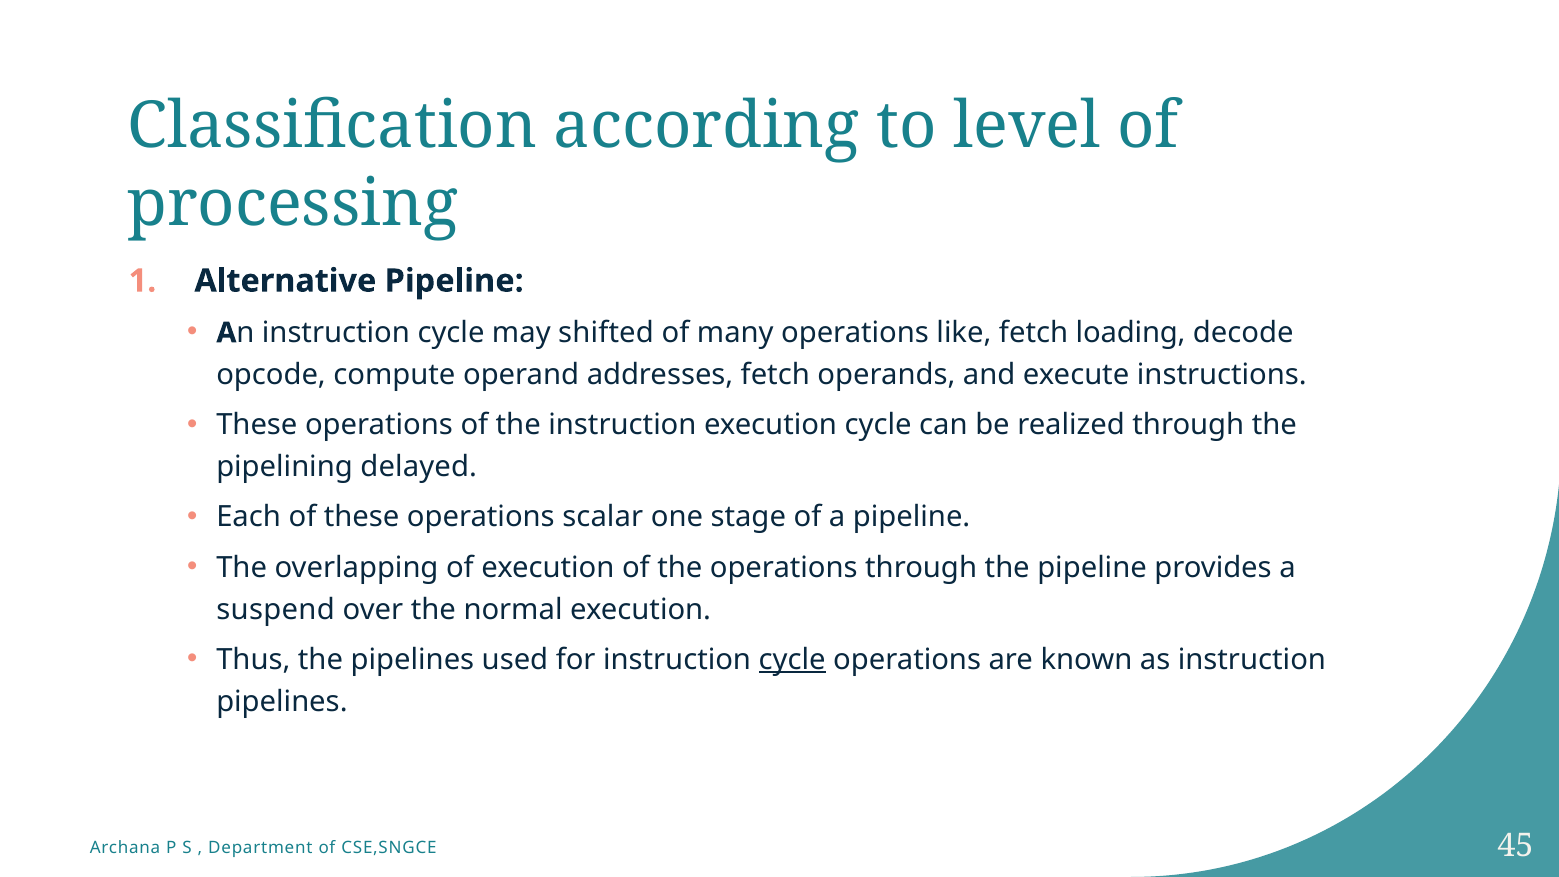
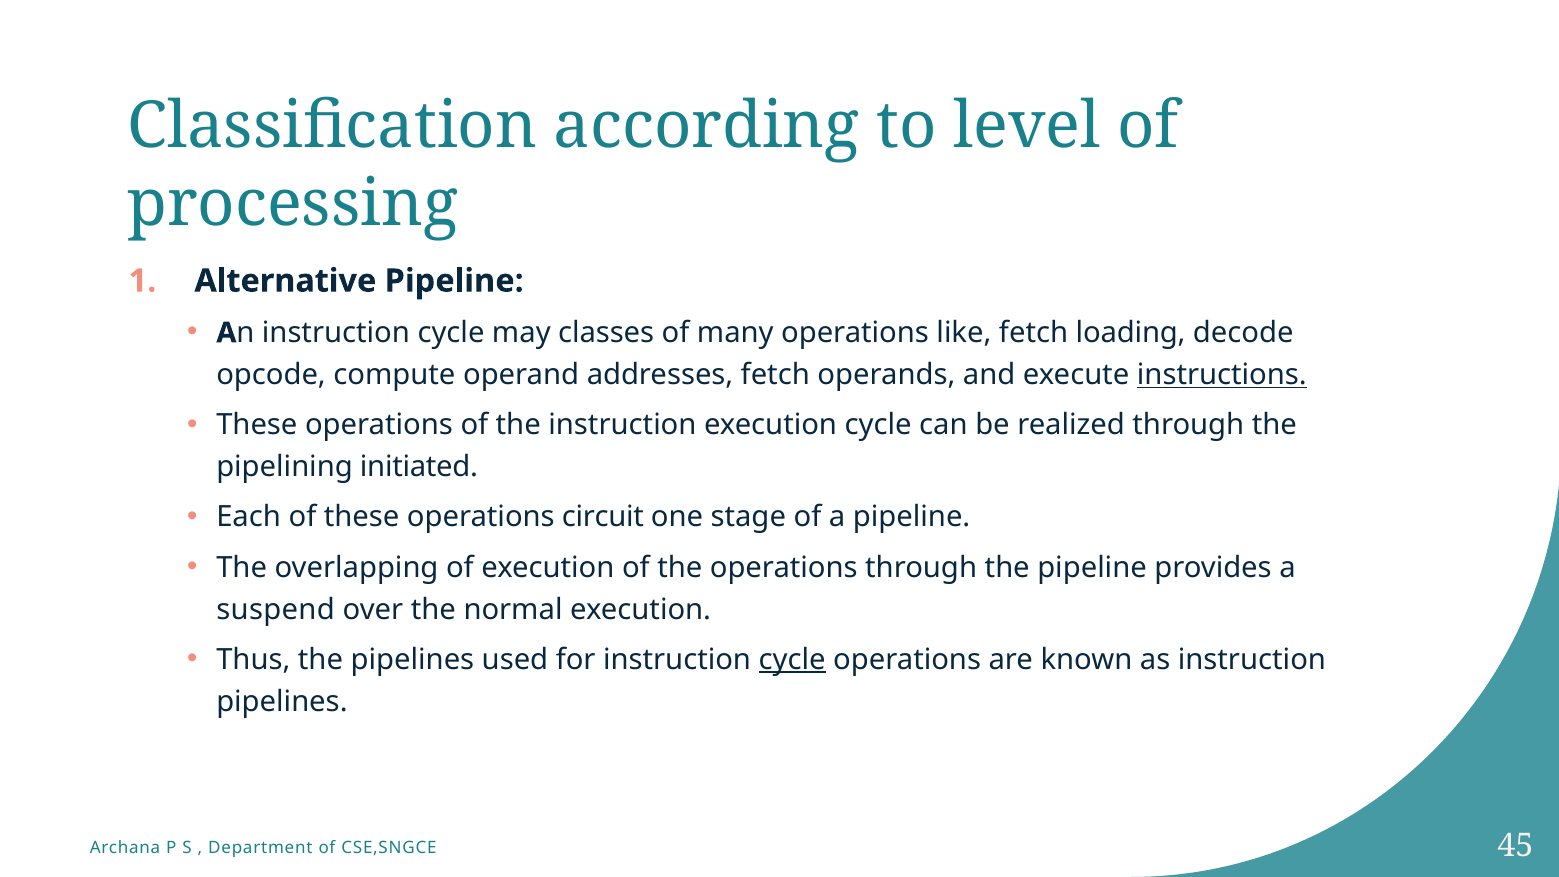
shifted: shifted -> classes (606, 333)
instructions underline: none -> present (1222, 375)
delayed: delayed -> initiated (419, 467)
scalar: scalar -> circuit (603, 517)
